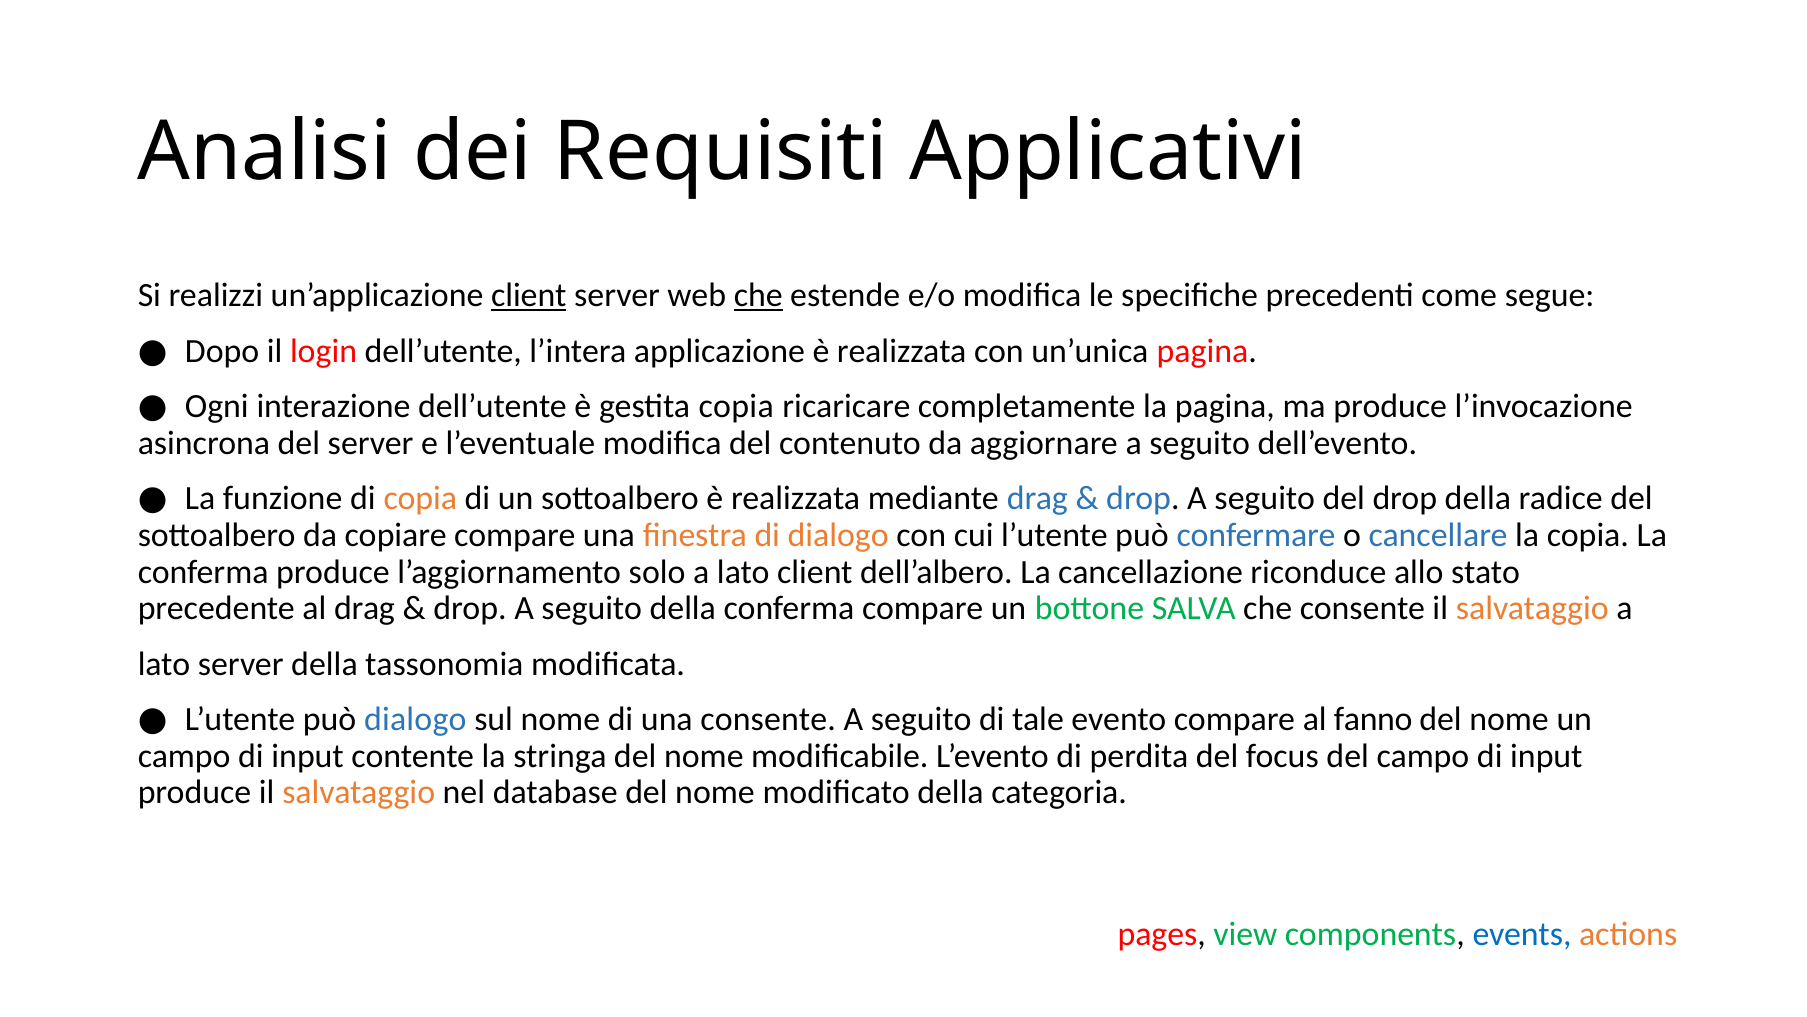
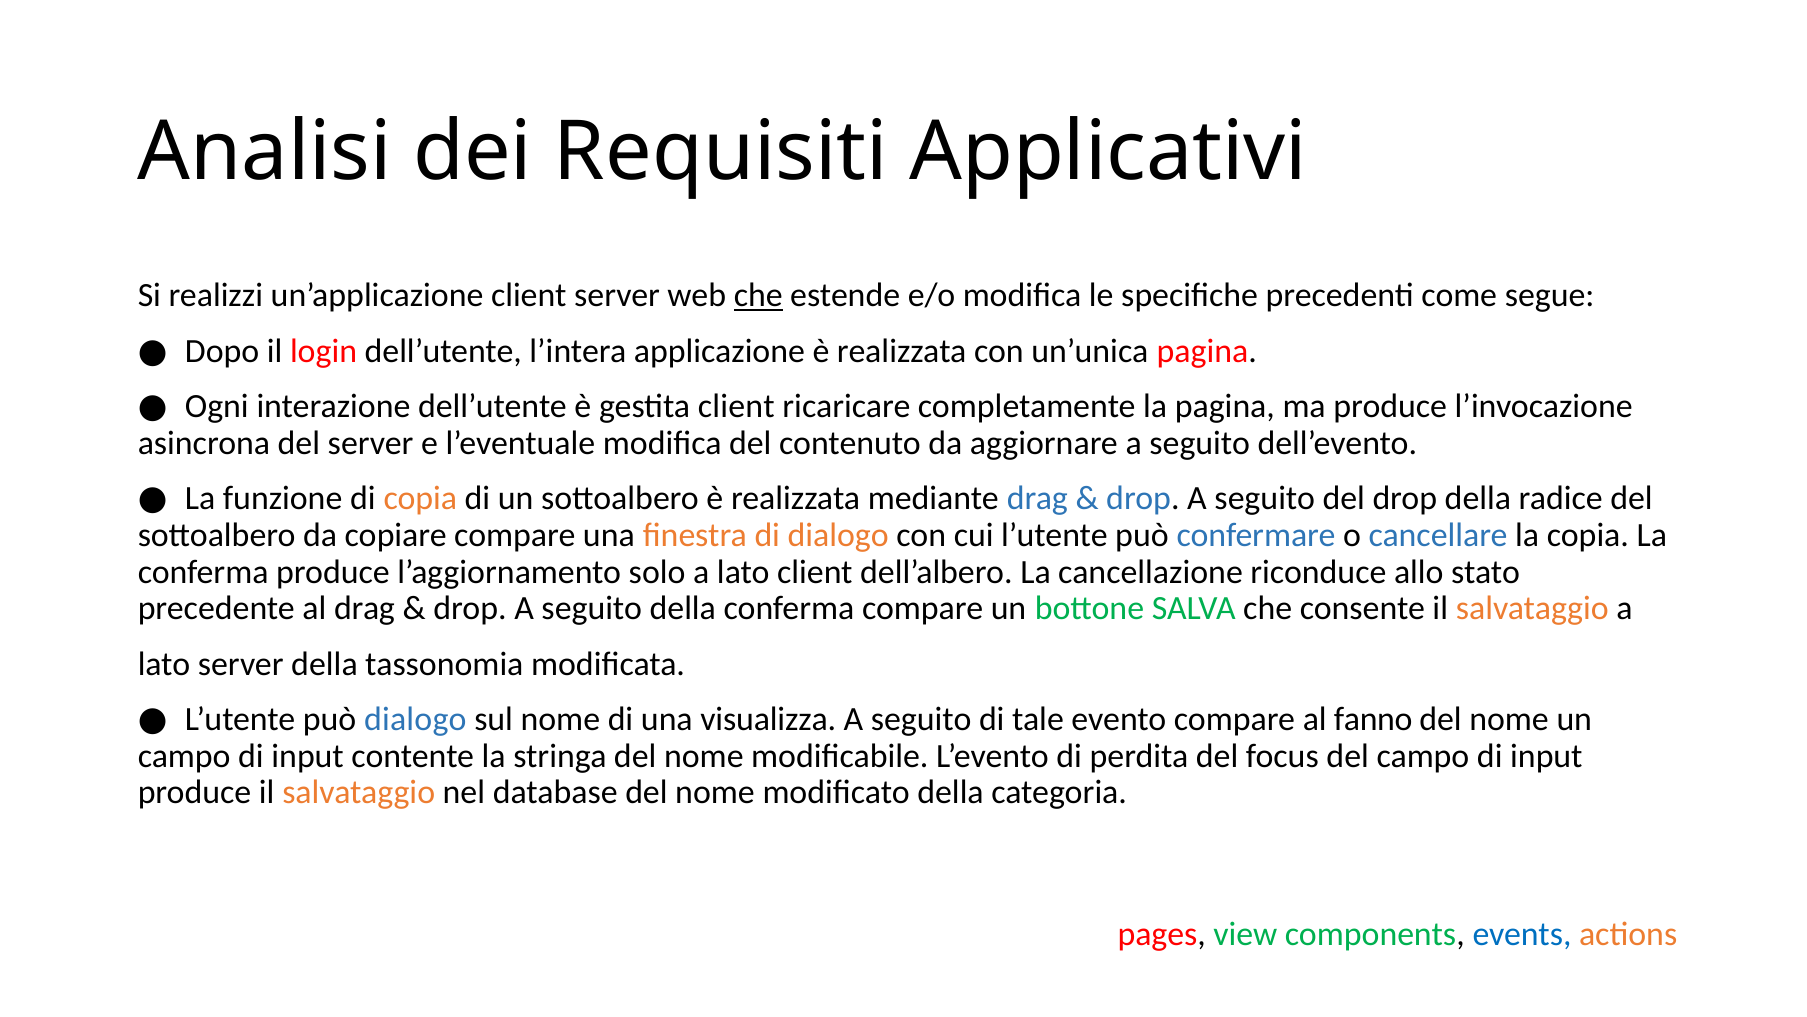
client underline: present -> none (529, 295)
gestita copia: copia -> client (736, 406)
una consente: consente -> visualizza (768, 719)
